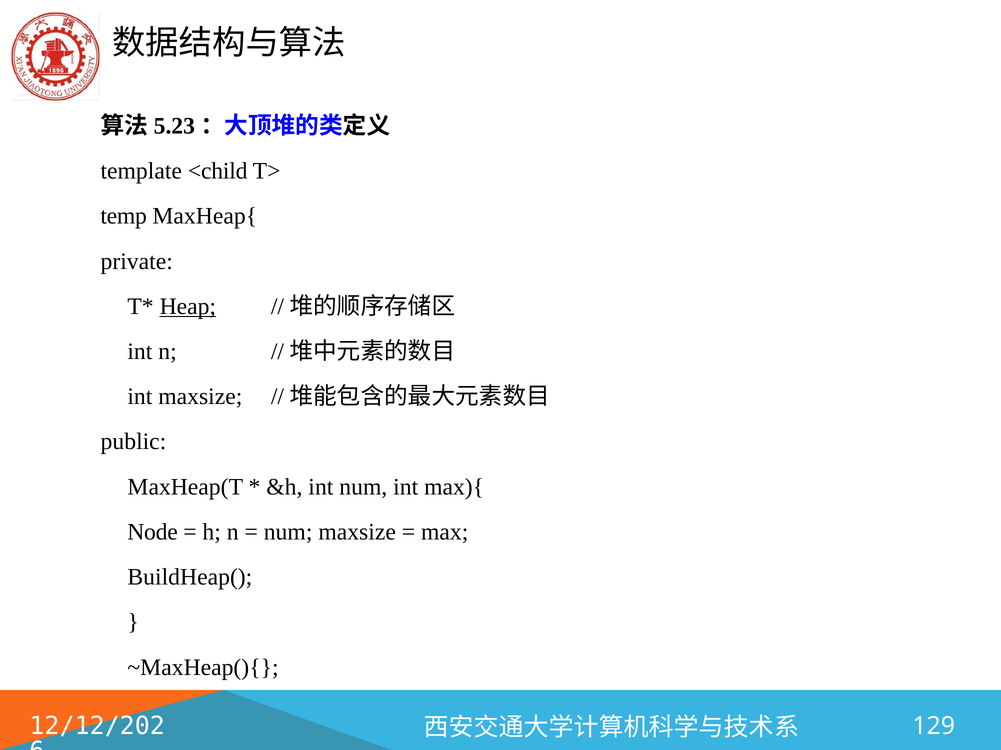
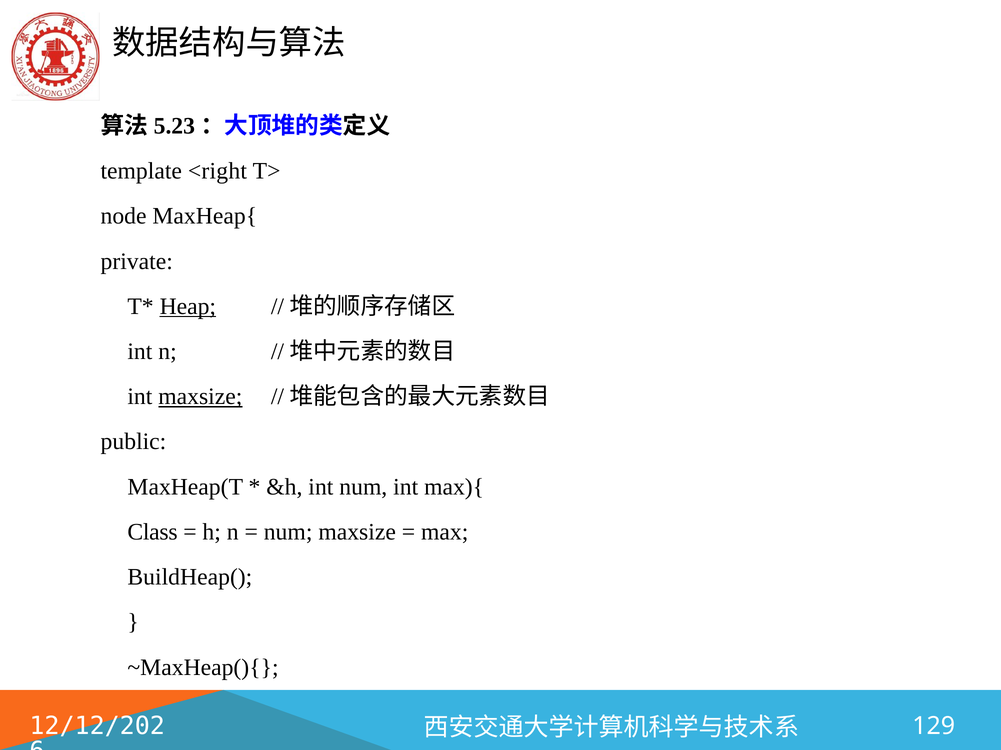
<child: <child -> <right (217, 171)
temp: temp -> node (124, 216)
maxsize underline: none -> present (200, 397)
Node: Node -> Class (153, 532)
